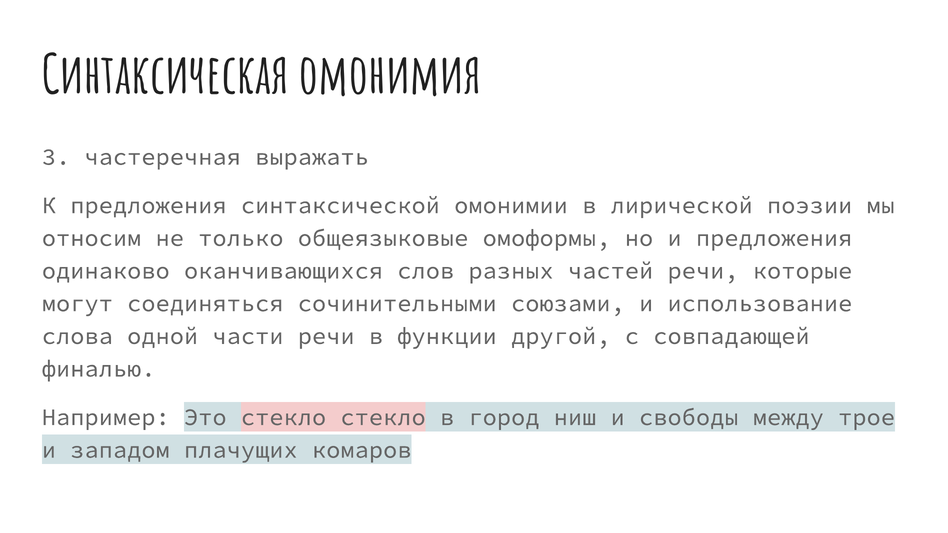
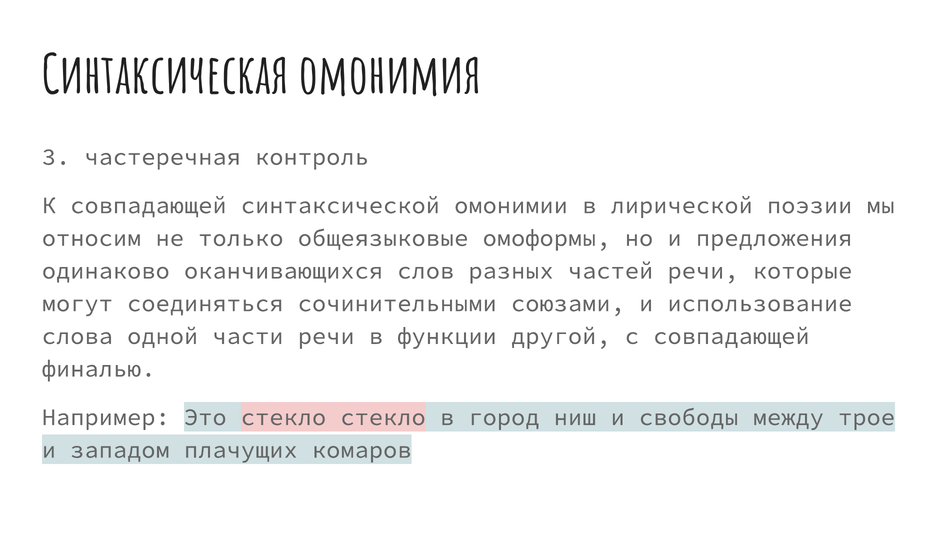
выражать: выражать -> контроль (312, 157)
К предложения: предложения -> совпадающей (148, 205)
